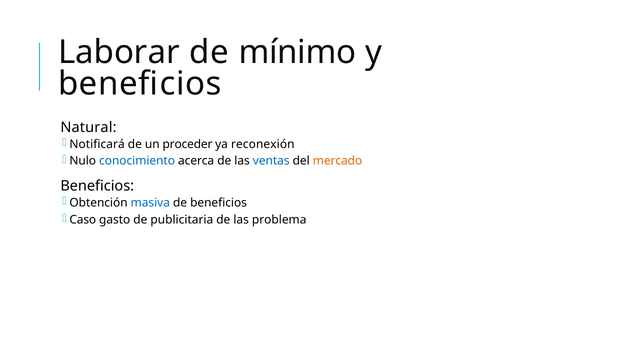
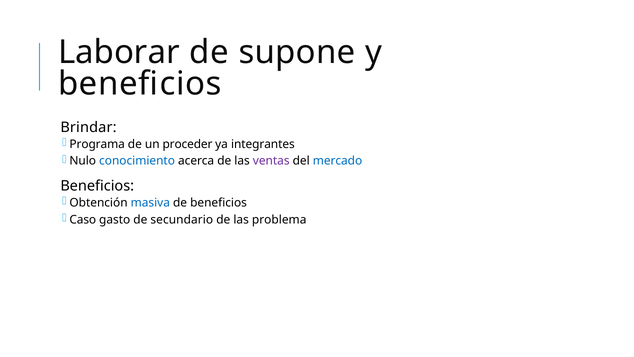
mínimo: mínimo -> supone (297, 52)
Natural: Natural -> Brindar (88, 127)
Notificará: Notificará -> Programa (97, 144)
reconexión: reconexión -> integrantes (263, 144)
ventas colour: blue -> purple (271, 161)
mercado colour: orange -> blue (338, 161)
publicitaria: publicitaria -> secundario (182, 219)
